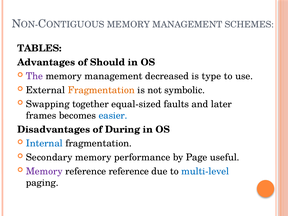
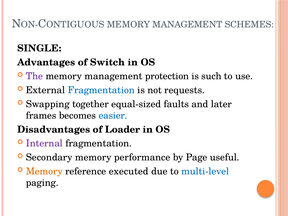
TABLES: TABLES -> SINGLE (39, 48)
Should: Should -> Switch (108, 62)
decreased: decreased -> protection (167, 76)
type: type -> such (211, 76)
Fragmentation colour: orange -> blue (101, 90)
symbolic: symbolic -> requests (185, 90)
During: During -> Loader (123, 129)
Internal colour: blue -> purple (44, 143)
Memory colour: purple -> orange (44, 171)
reference reference: reference -> executed (129, 171)
